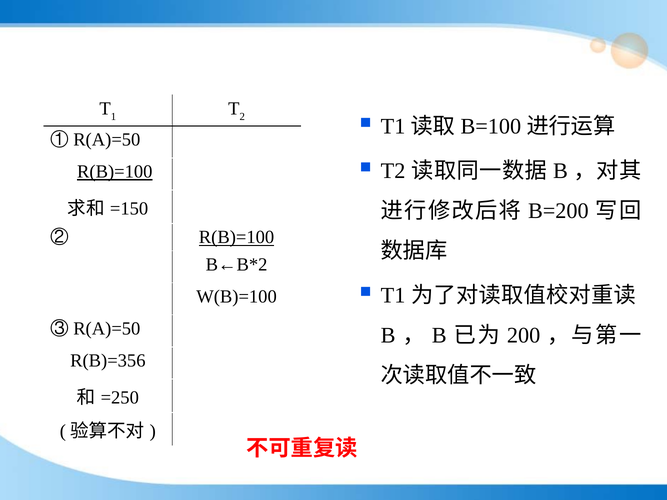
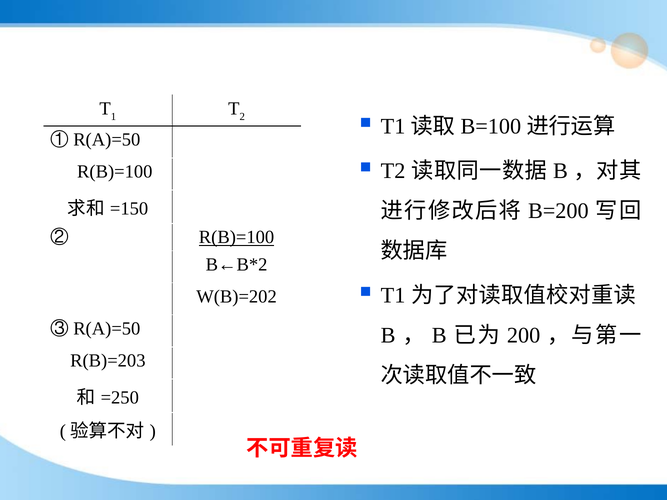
R(B)=100 underline: present -> none (115, 172)
W(B)=100: W(B)=100 -> W(B)=202 (237, 297)
R(B)=356: R(B)=356 -> R(B)=203 (108, 361)
